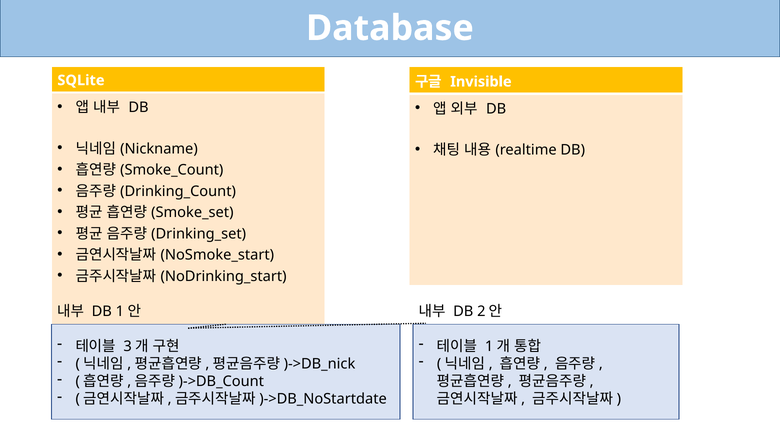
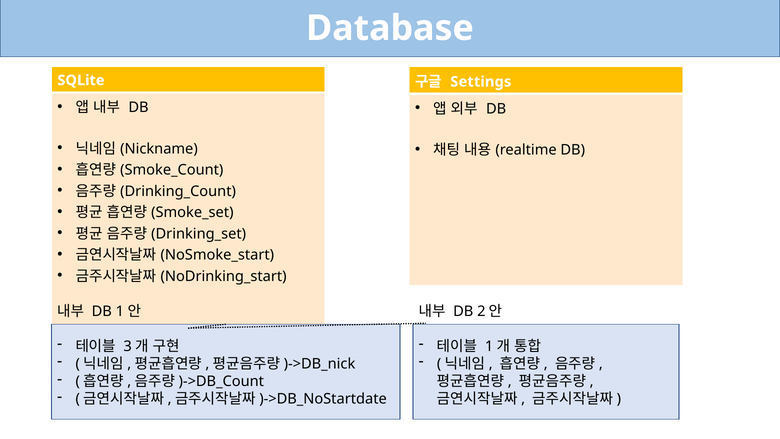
Invisible: Invisible -> Settings (481, 82)
